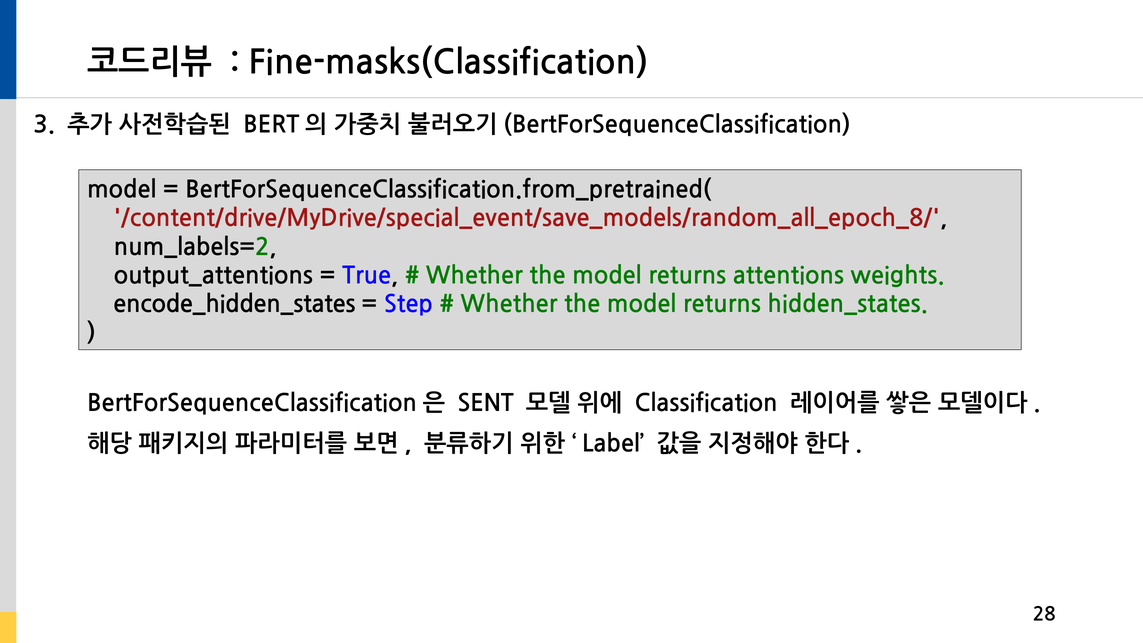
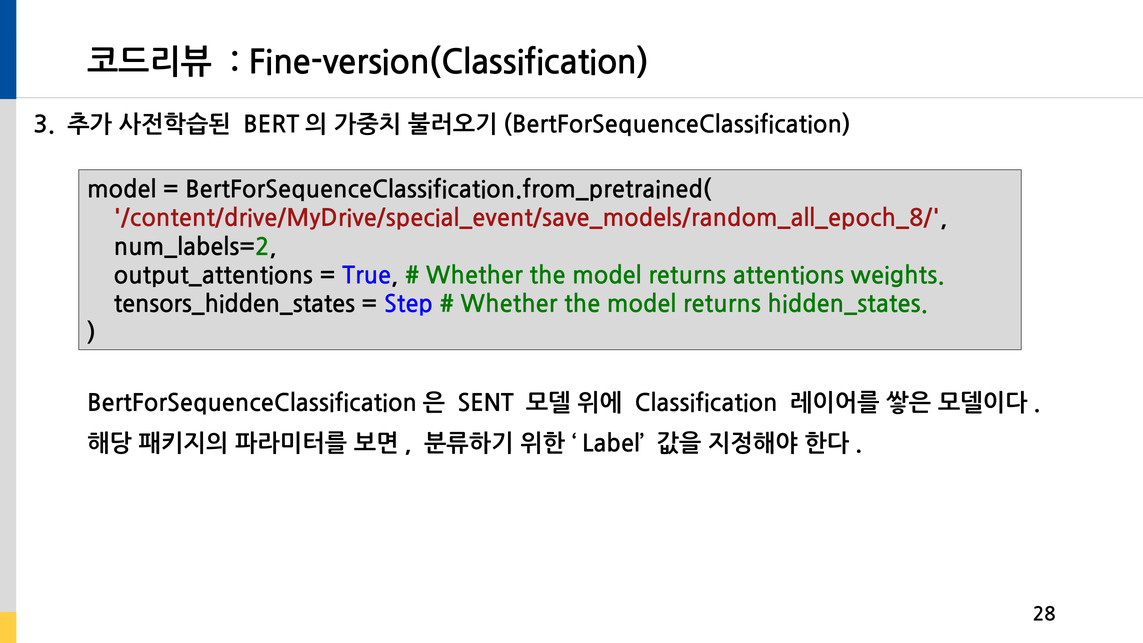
Fine-masks(Classification: Fine-masks(Classification -> Fine-version(Classification (449, 63)
encode_hidden_states: encode_hidden_states -> tensors_hidden_states (234, 304)
